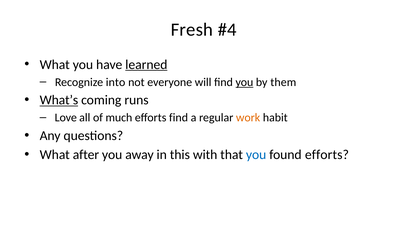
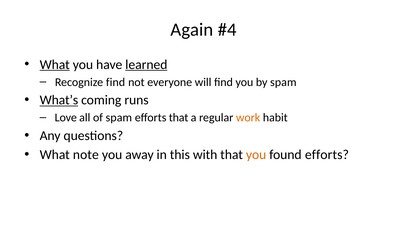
Fresh: Fresh -> Again (192, 30)
What underline: none -> present (55, 65)
Recognize into: into -> find (116, 82)
you underline: present -> none (244, 82)
by them: them -> spam (283, 82)
of much: much -> spam (119, 118)
efforts find: find -> that (179, 118)
after: after -> note (86, 155)
you colour: blue -> orange (256, 155)
